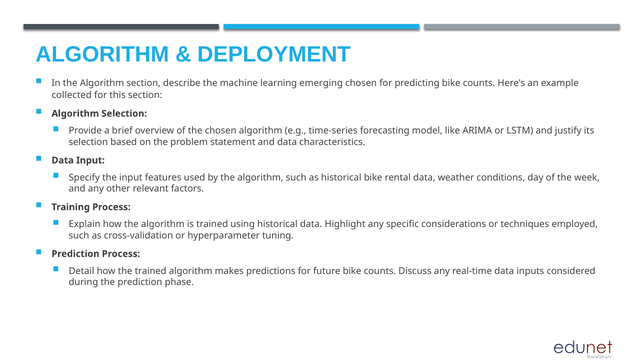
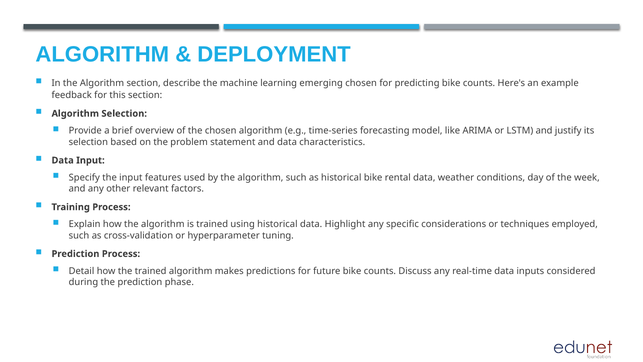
collected: collected -> feedback (72, 95)
